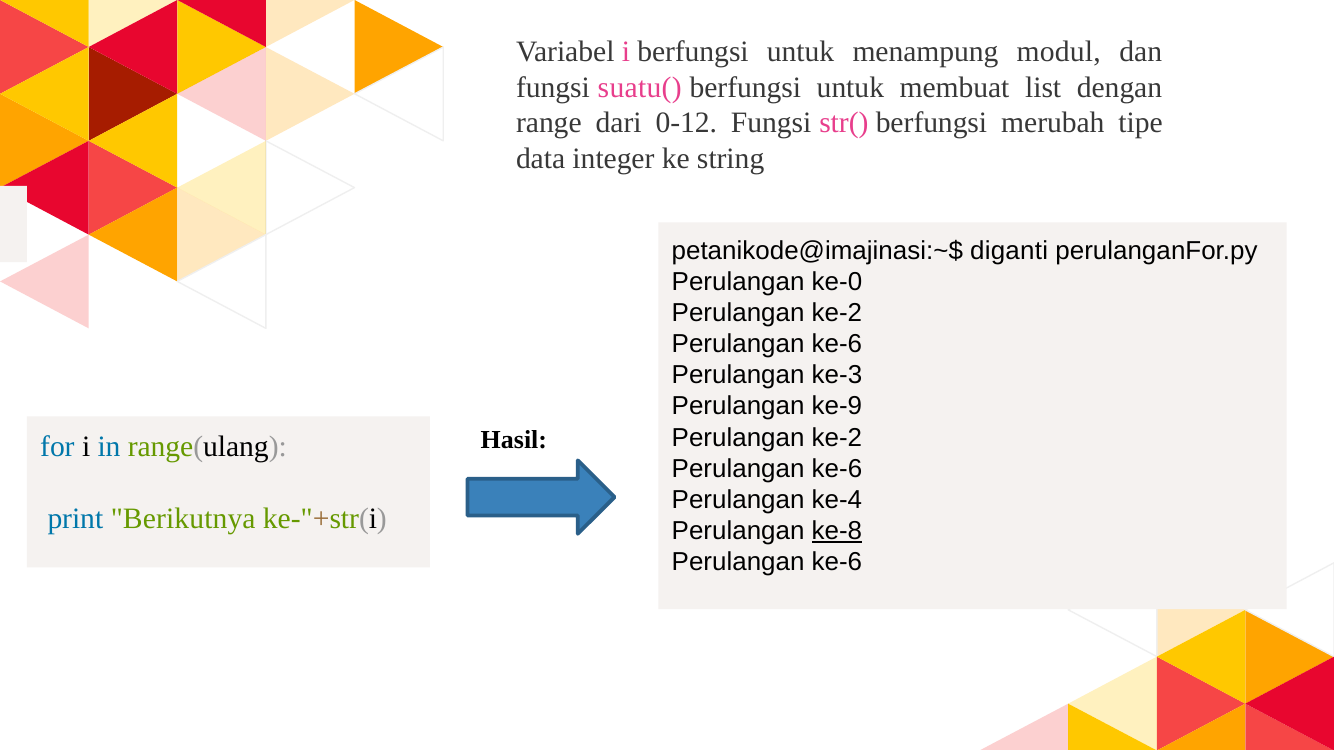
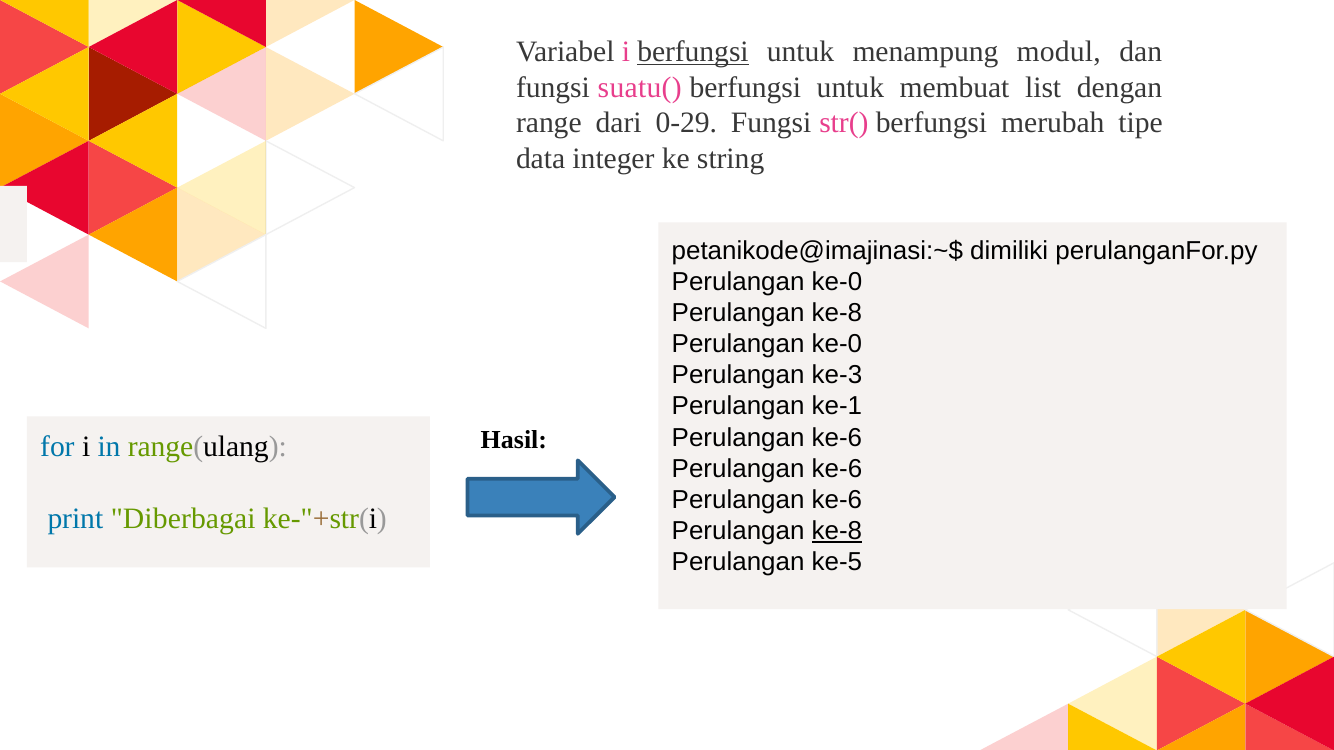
berfungsi underline: none -> present (693, 52)
0-12: 0-12 -> 0-29 (686, 123)
diganti: diganti -> dimiliki (1009, 251)
ke-2: ke-2 -> ke-8 (837, 313)
ke-6: ke-6 -> ke-0 (837, 344)
ke-9: ke-9 -> ke-1 (837, 407)
ke-2: ke-2 -> ke-6 (837, 438)
ke-4: ke-4 -> ke-6 (837, 500)
Berikutnya: Berikutnya -> Diberbagai (183, 519)
ke-6: ke-6 -> ke-5 (837, 562)
